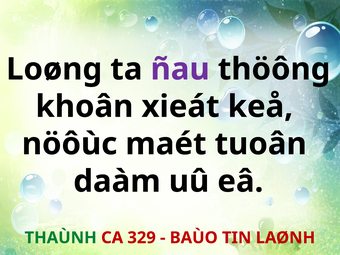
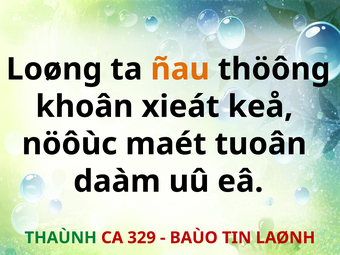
ñau colour: purple -> orange (180, 69)
